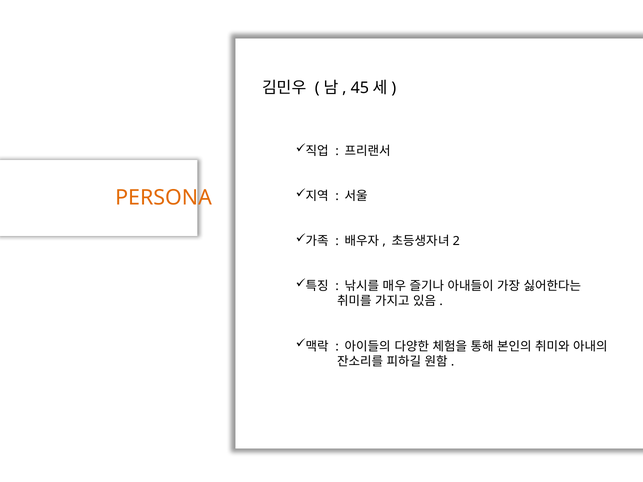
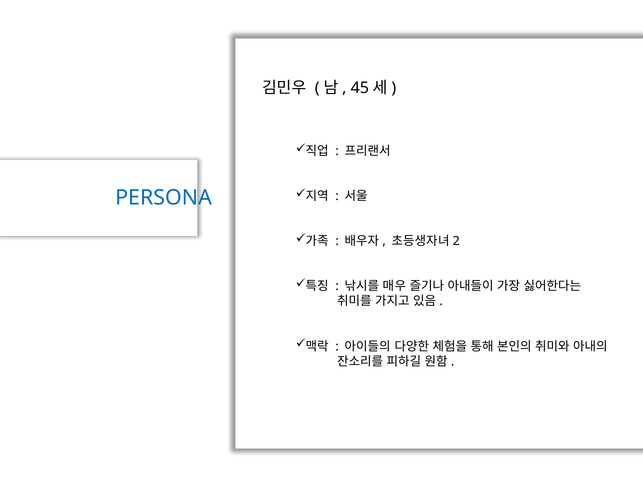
PERSONA colour: orange -> blue (163, 198)
